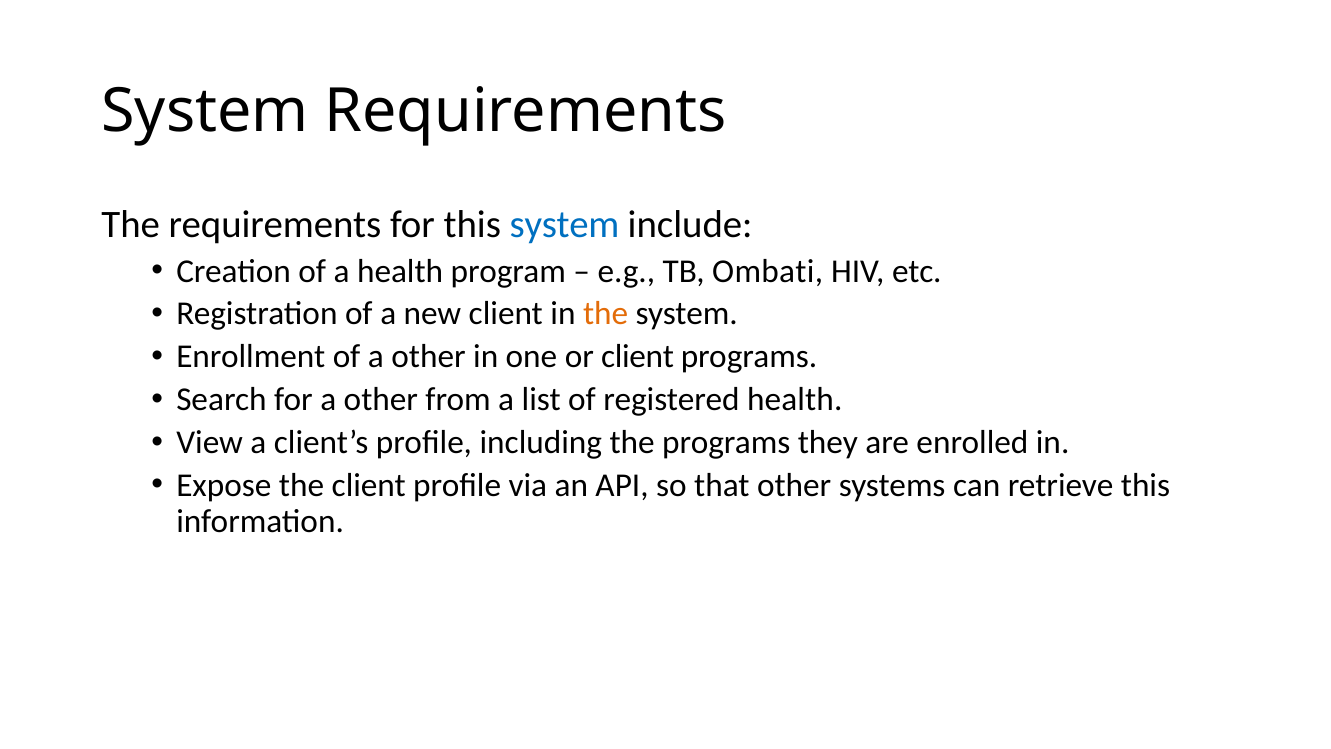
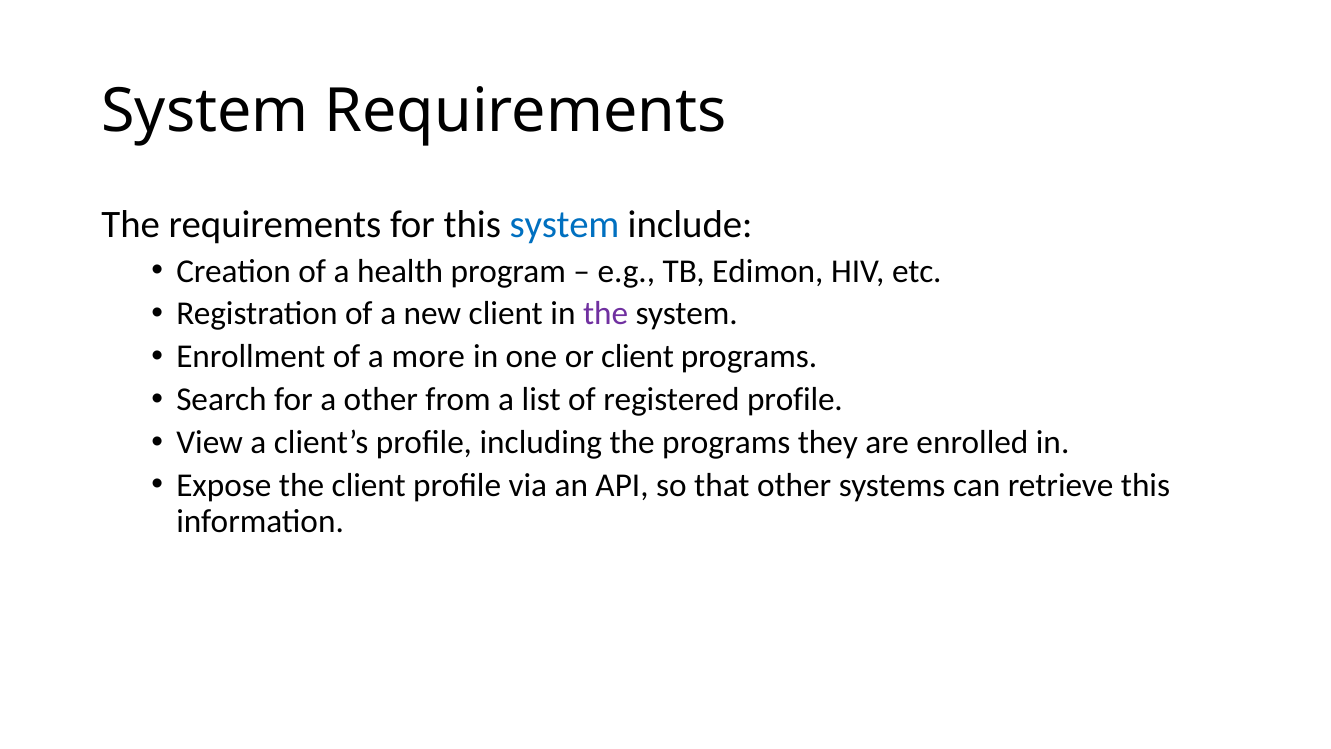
Ombati: Ombati -> Edimon (768, 271)
the colour: orange -> purple (606, 314)
of a other: other -> more (428, 357)
registered health: health -> profile (795, 399)
